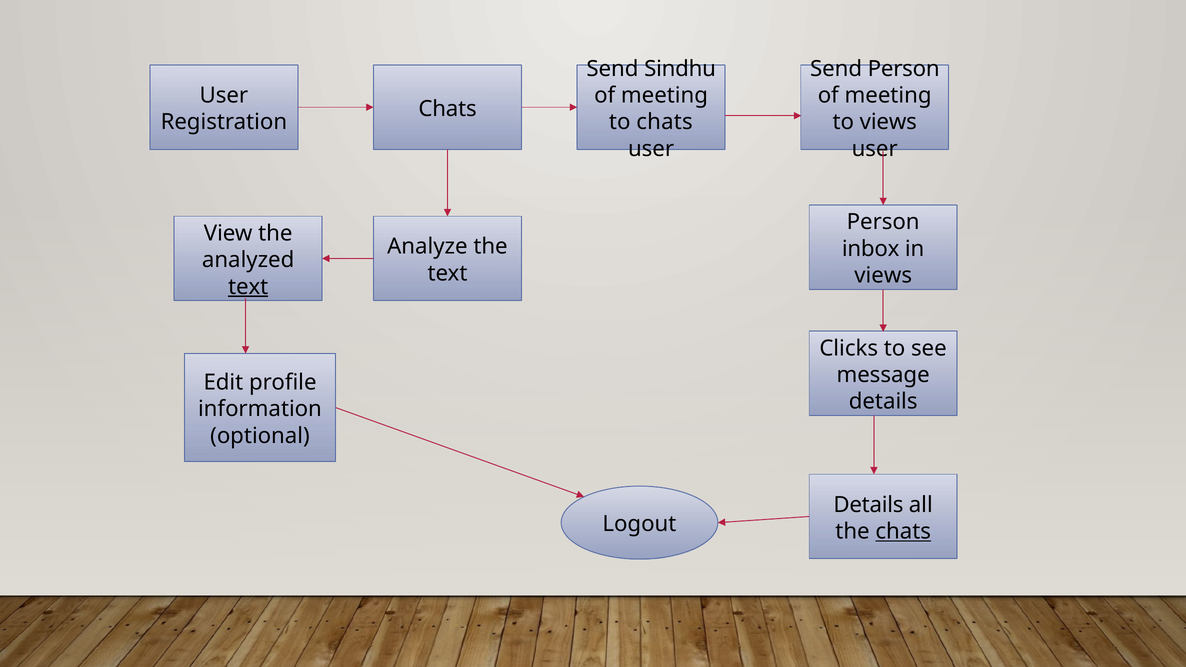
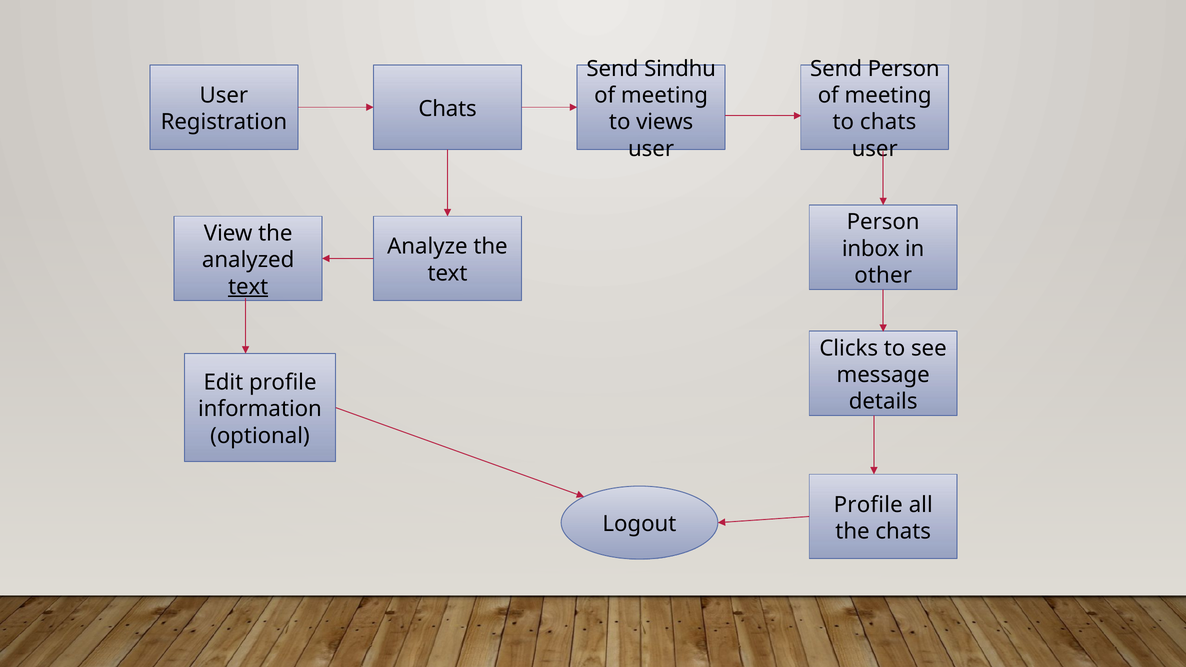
to chats: chats -> views (665, 122)
to views: views -> chats (888, 122)
views: views -> other (883, 276)
Details: Details -> Profile (868, 505)
chats underline: present -> none (903, 531)
